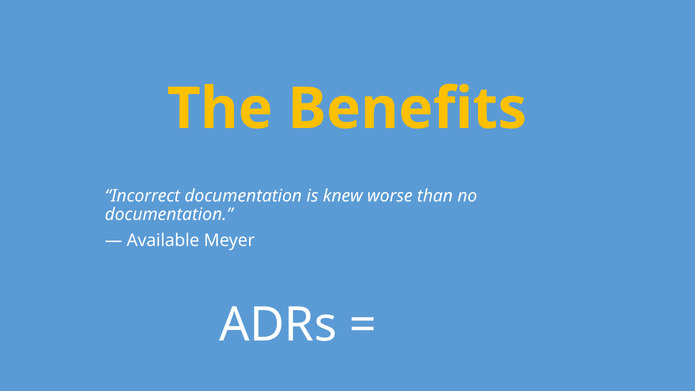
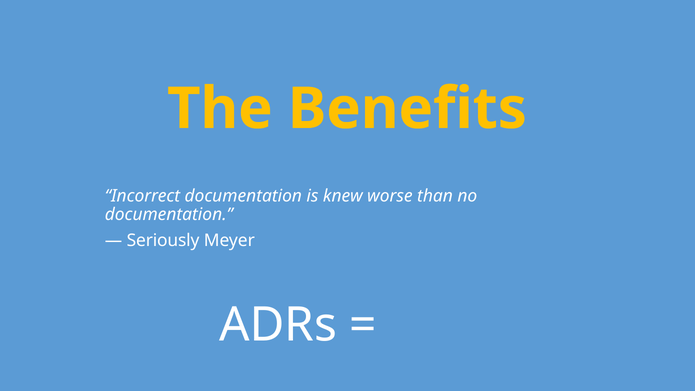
Available: Available -> Seriously (163, 241)
